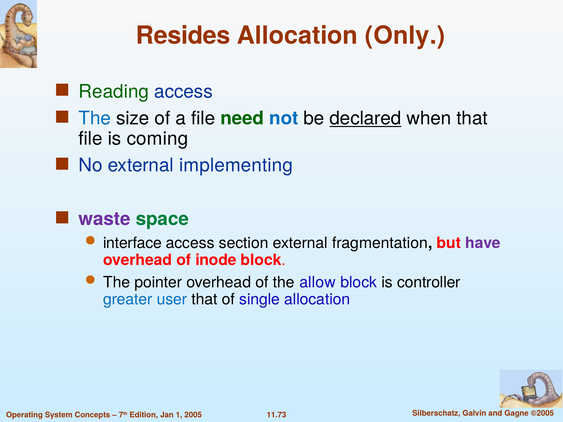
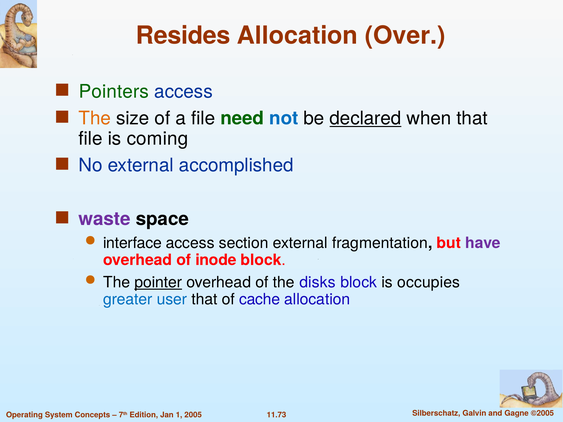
Only: Only -> Over (405, 35)
Reading: Reading -> Pointers (114, 92)
The colour: blue -> orange (95, 118)
implementing: implementing -> accomplished (236, 166)
space colour: green -> black (162, 219)
pointer underline: none -> present (158, 282)
allow: allow -> disks (318, 282)
controller: controller -> occupies (429, 282)
single: single -> cache (260, 299)
